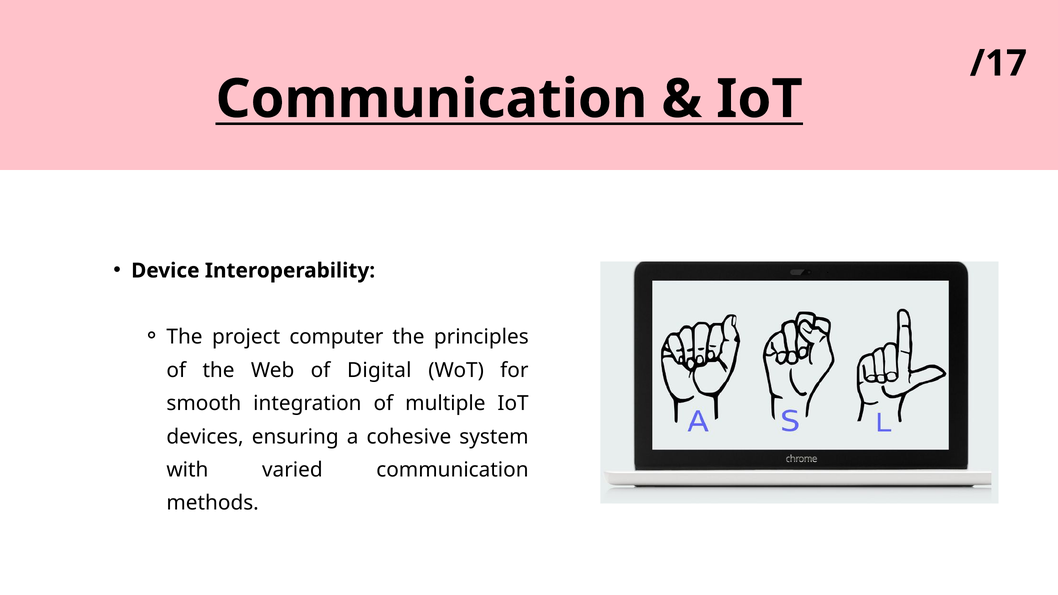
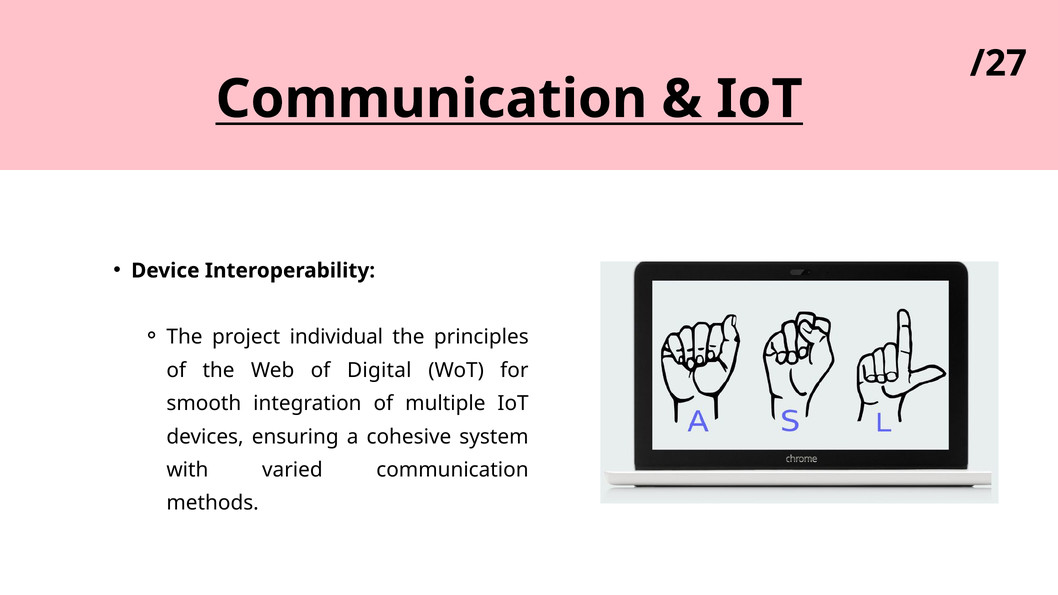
/17: /17 -> /27 (998, 63)
computer: computer -> individual (336, 337)
